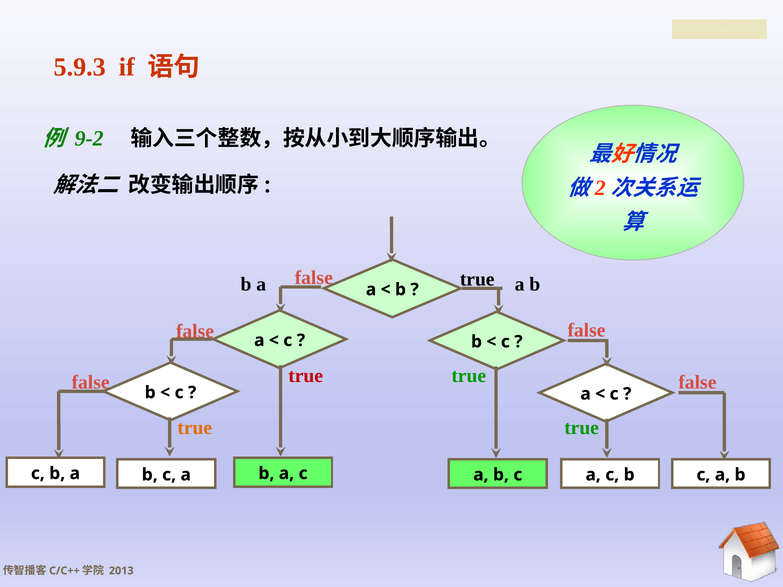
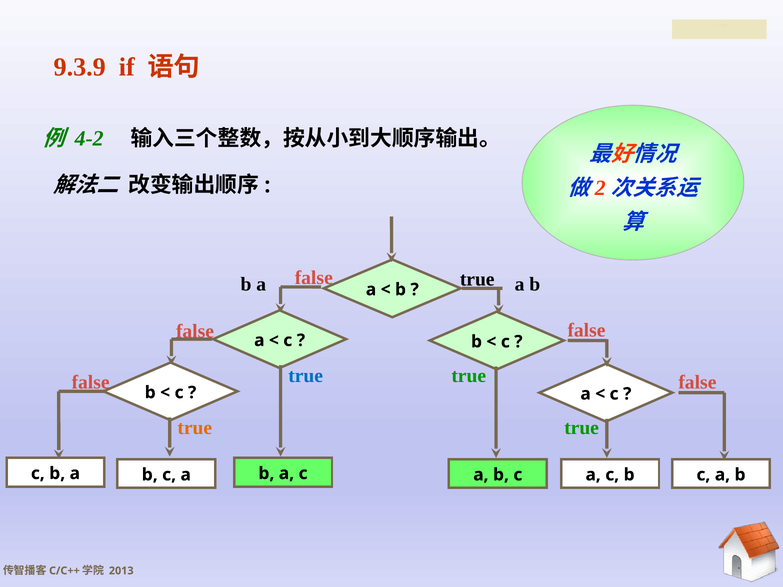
5.9.3: 5.9.3 -> 9.3.9 (80, 67)
9-2: 9-2 -> 4-2 (89, 139)
true colour: red -> blue (306, 376)
